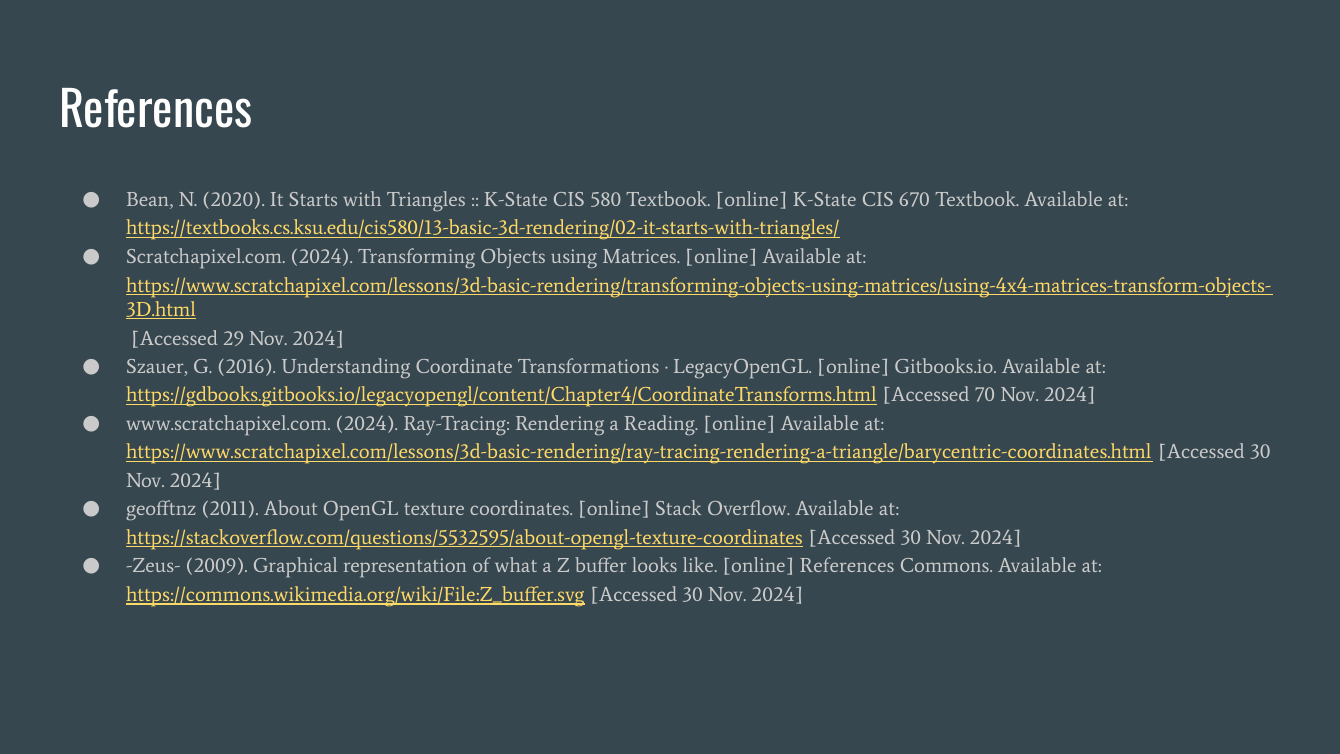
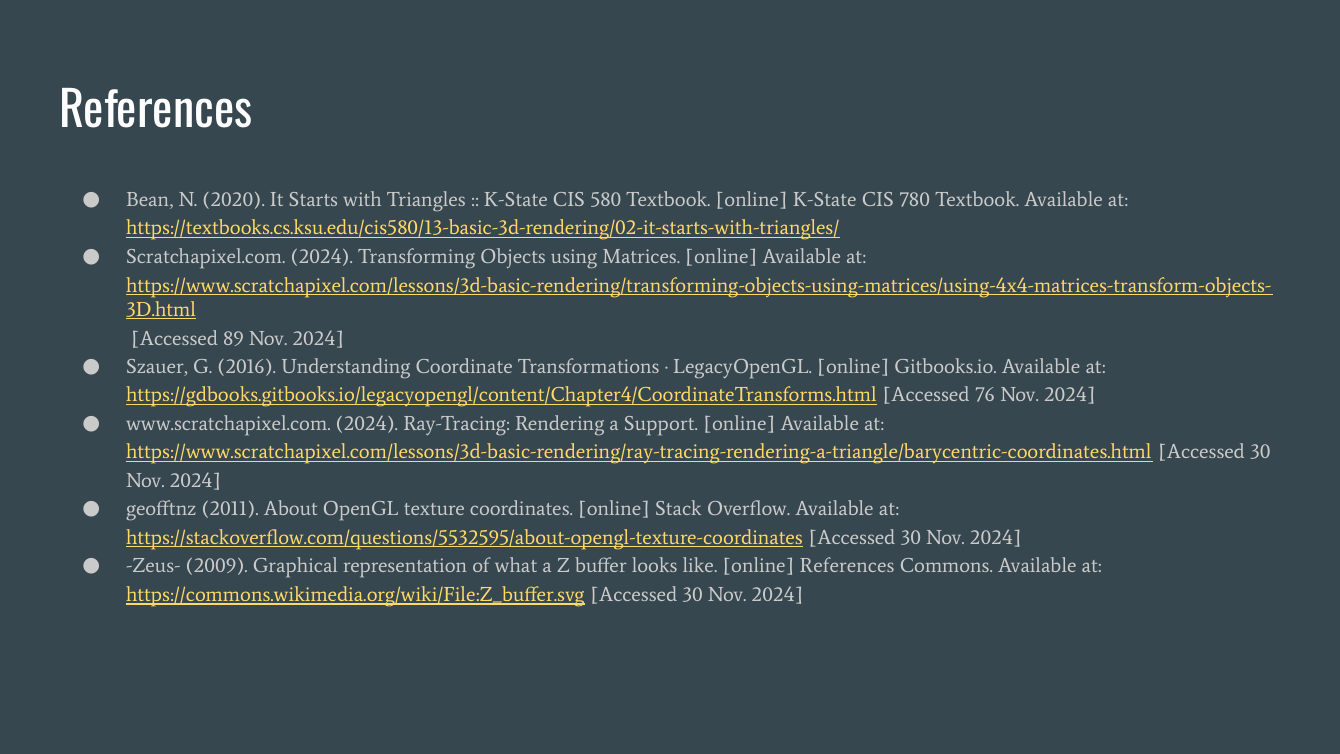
670: 670 -> 780 (915, 200)
29: 29 -> 89 (233, 338)
70: 70 -> 76 (985, 395)
Reading: Reading -> Support (661, 424)
